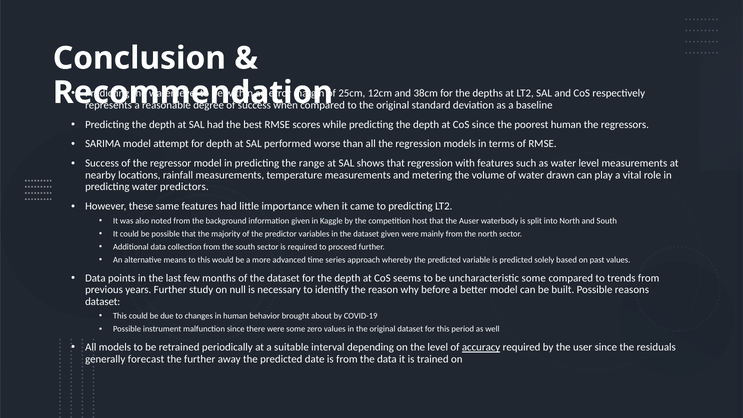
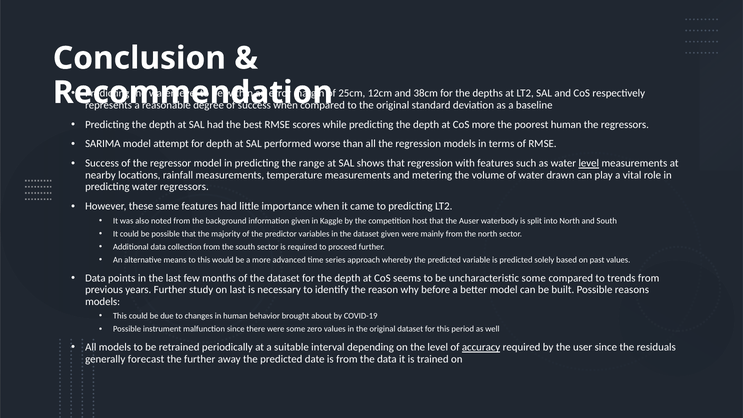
CoS since: since -> more (483, 124)
level underline: none -> present (589, 163)
water predictors: predictors -> regressors (184, 187)
on null: null -> last (238, 290)
dataset: dataset -> models (103, 302)
